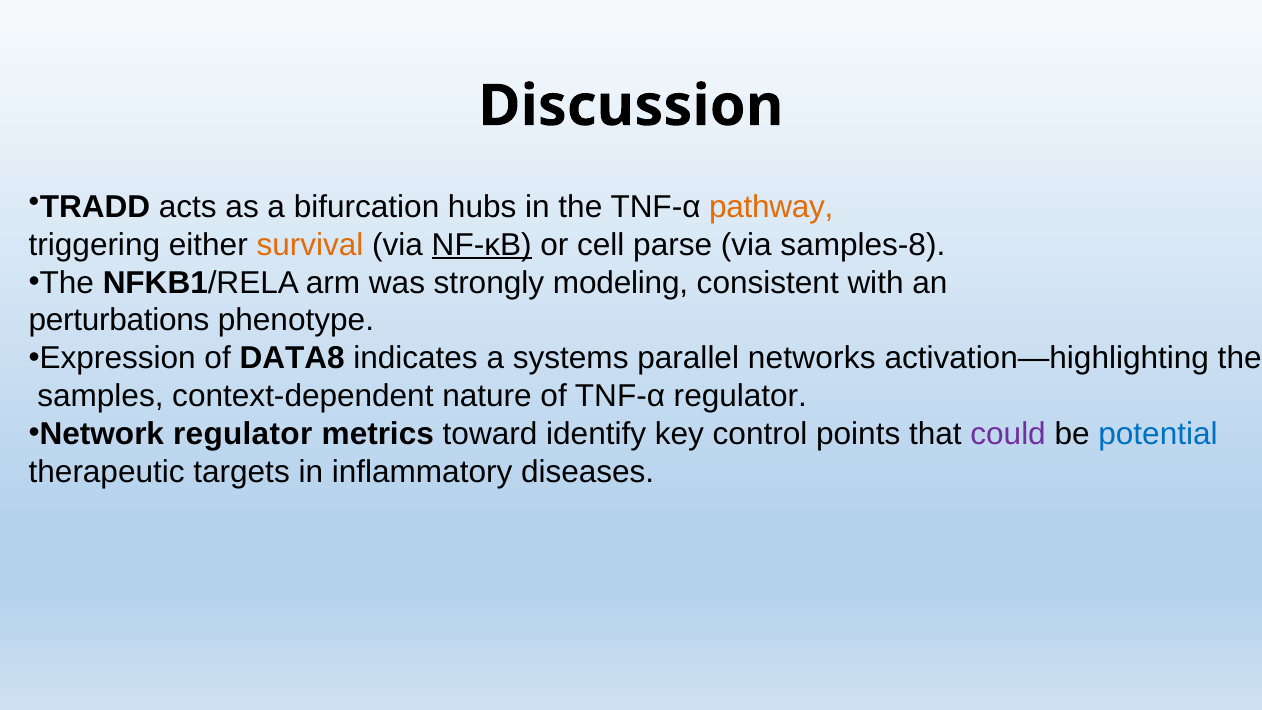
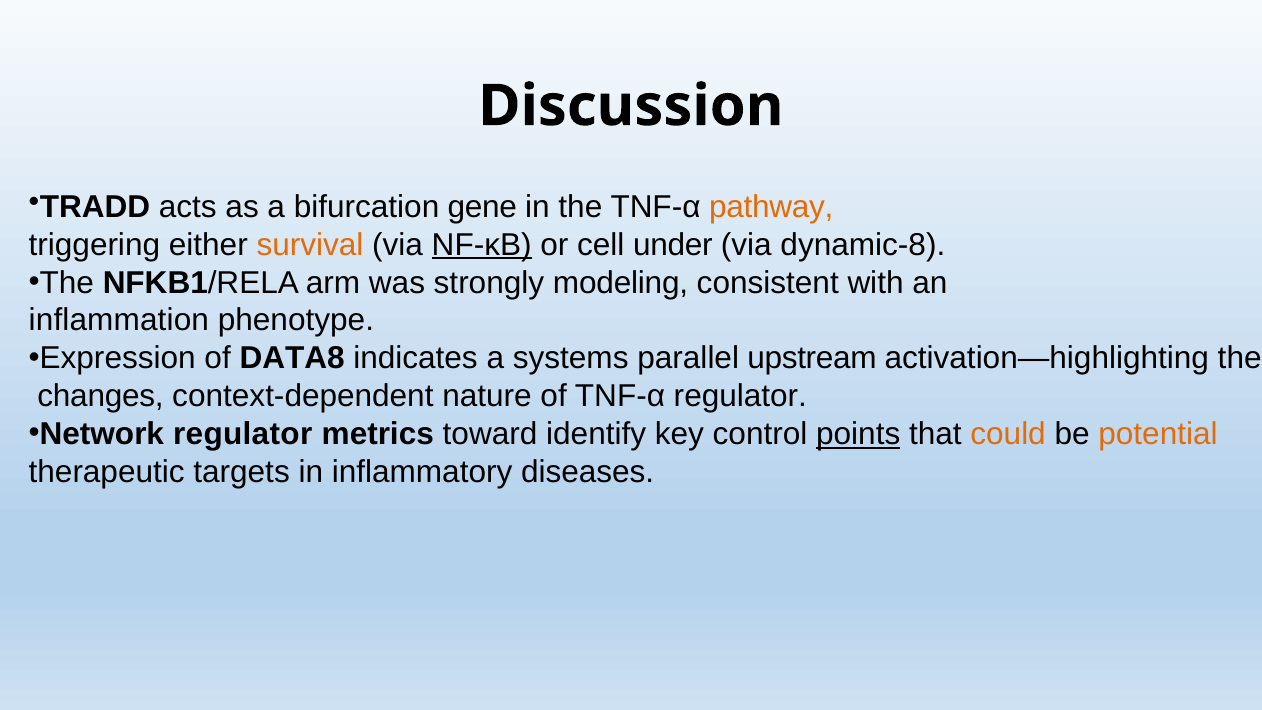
hubs: hubs -> gene (482, 207)
parse: parse -> under (673, 245)
samples-8: samples-8 -> dynamic-8 (863, 245)
perturbations: perturbations -> inflammation (119, 321)
networks: networks -> upstream (812, 358)
samples: samples -> changes (101, 396)
points underline: none -> present (858, 434)
could colour: purple -> orange (1008, 434)
potential colour: blue -> orange (1158, 434)
